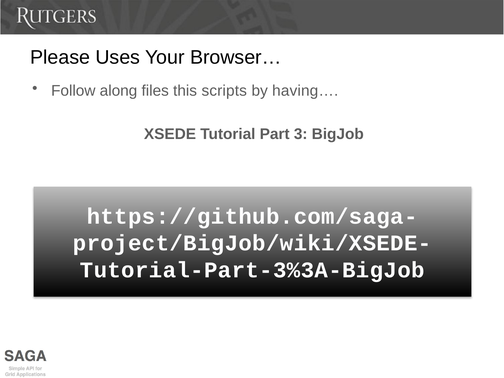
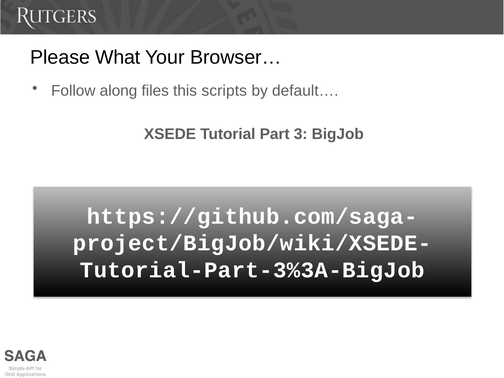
Uses: Uses -> What (118, 57)
having…: having… -> default… (305, 91)
